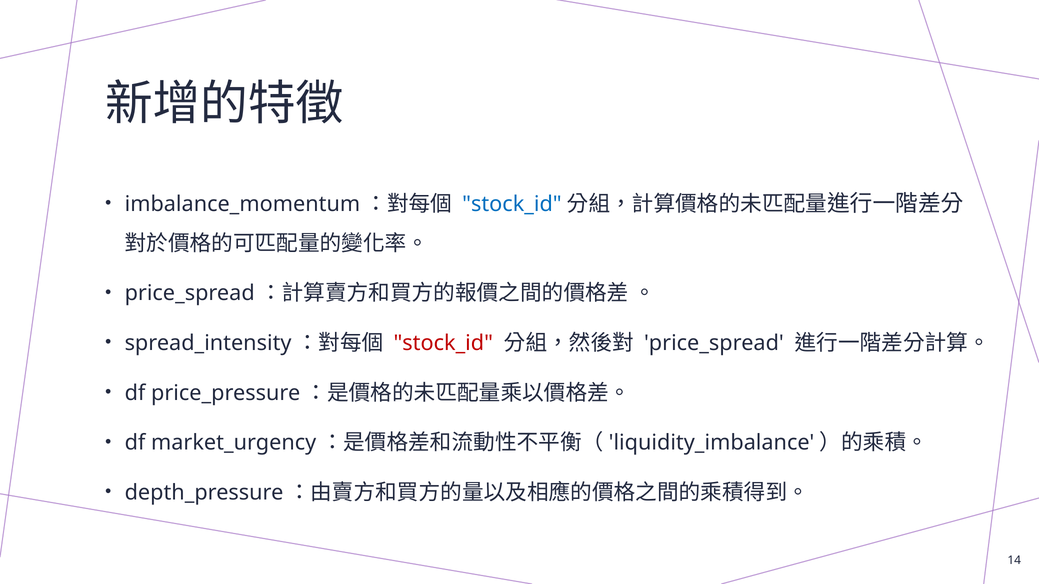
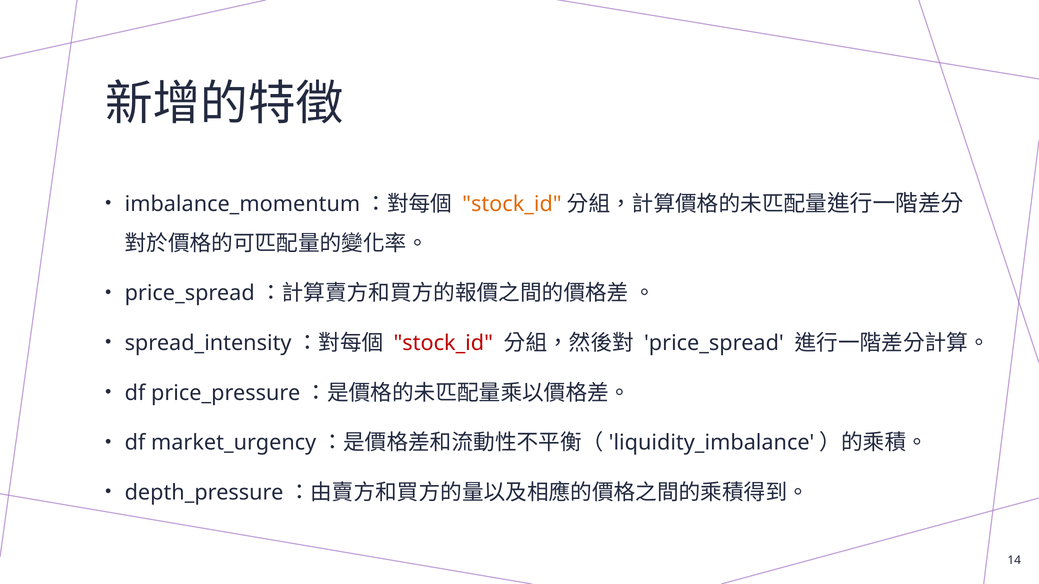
stock_id colour: blue -> orange (512, 204)
